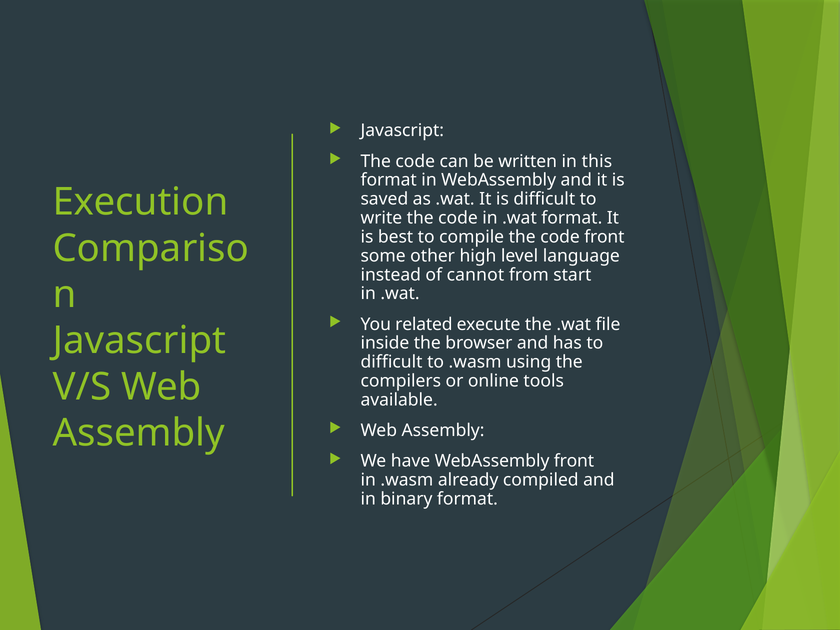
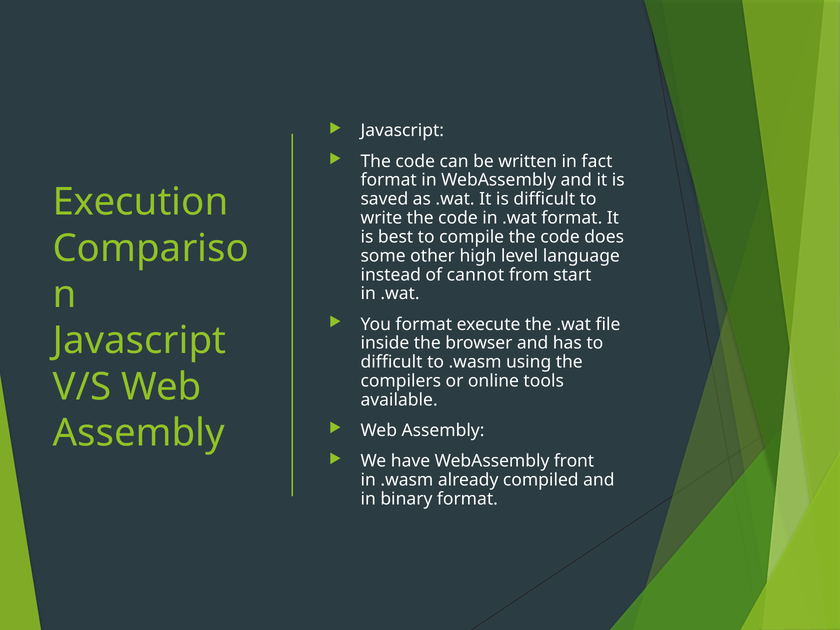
this: this -> fact (597, 161)
code front: front -> does (604, 237)
You related: related -> format (424, 324)
